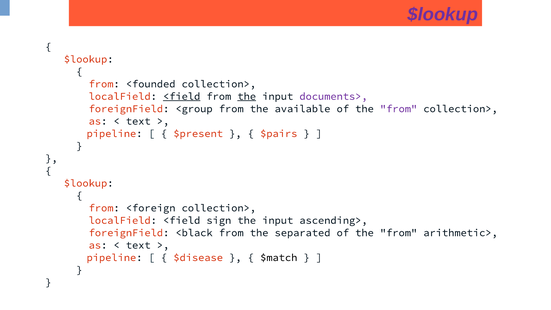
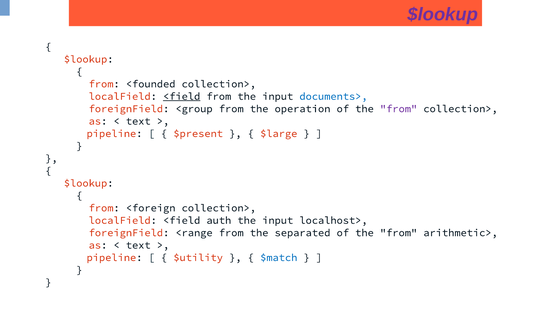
the underline: present -> none (247, 96)
documents> colour: purple -> blue (334, 96)
available: available -> operation (303, 109)
$pairs: $pairs -> $large (279, 134)
sign: sign -> auth (219, 220)
ascending>: ascending> -> localhost> (334, 220)
<black: <black -> <range (194, 233)
$disease: $disease -> $utility (198, 258)
$match colour: black -> blue (279, 258)
